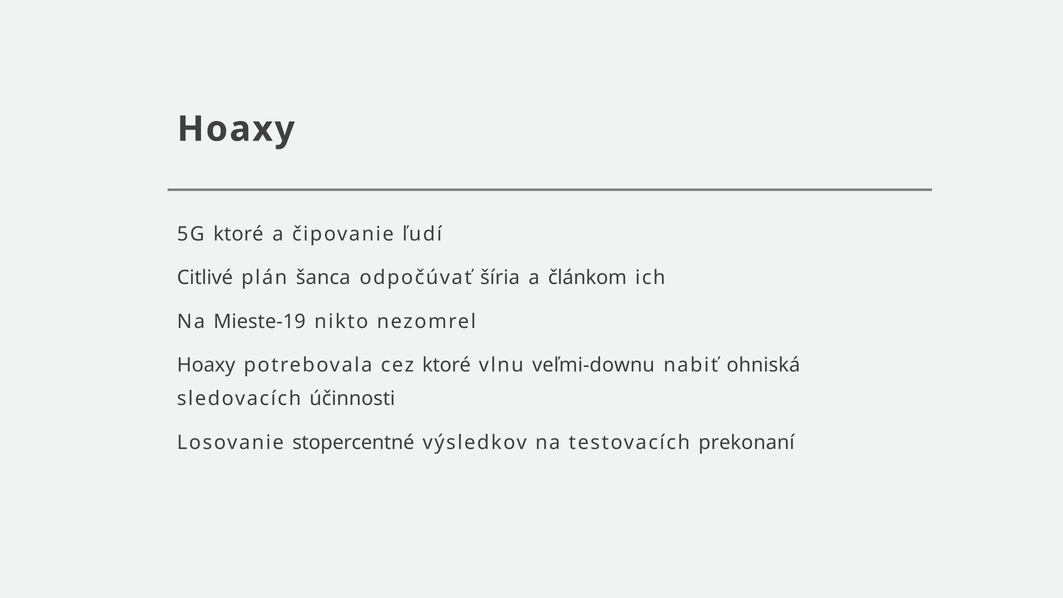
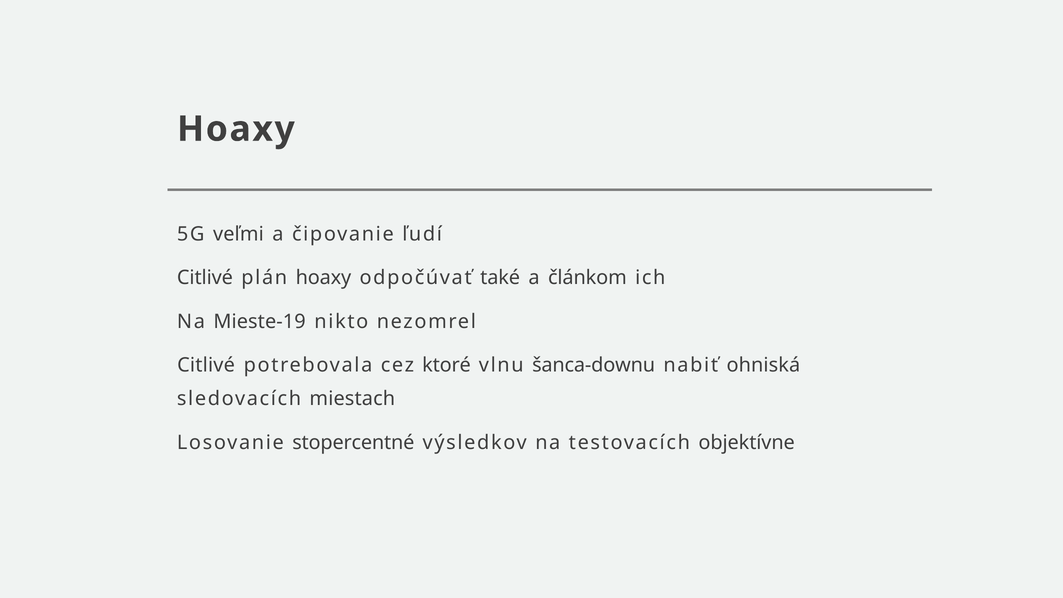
5G ktoré: ktoré -> veľmi (238, 234)
plán šanca: šanca -> hoaxy (323, 278)
šíria: šíria -> také (500, 278)
Hoaxy: Hoaxy -> Citlivé (206, 365)
veľmi-downu: veľmi-downu -> šanca-downu (594, 365)
účinnosti: účinnosti -> miestach (352, 399)
prekonaní: prekonaní -> objektívne (747, 443)
